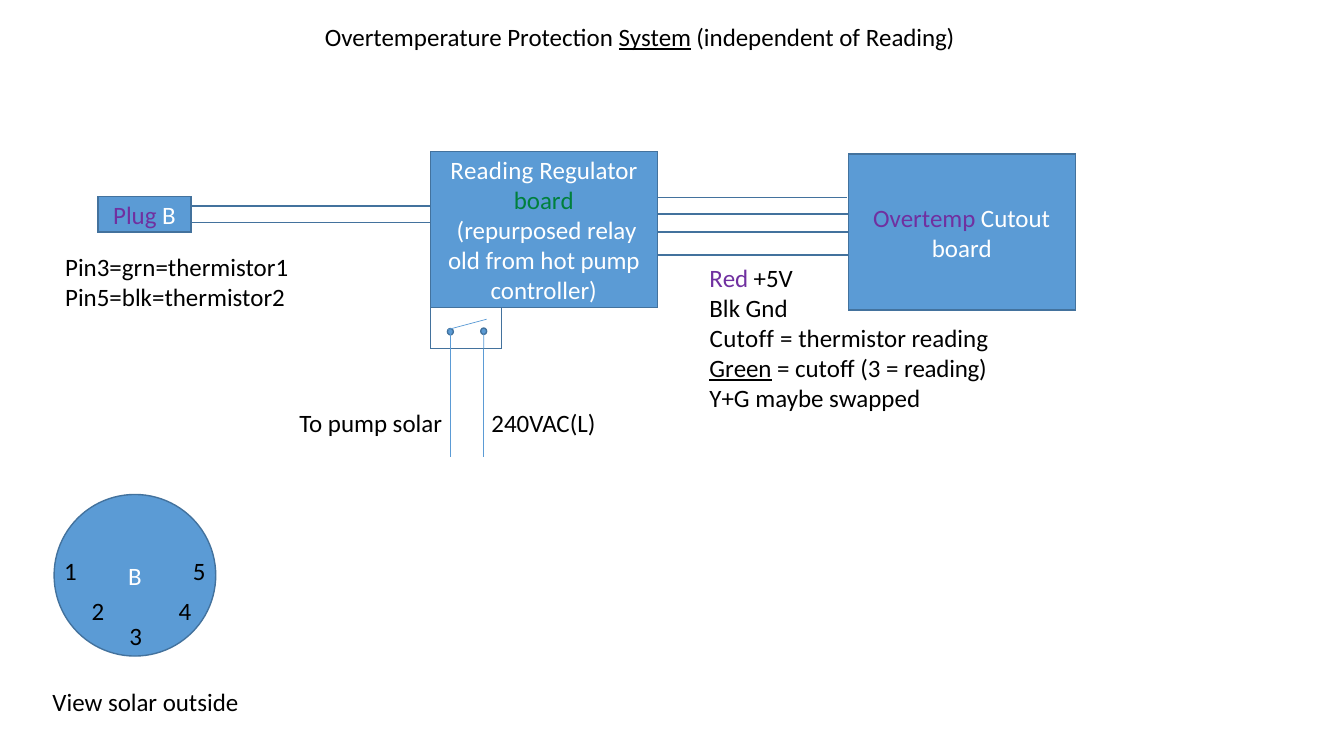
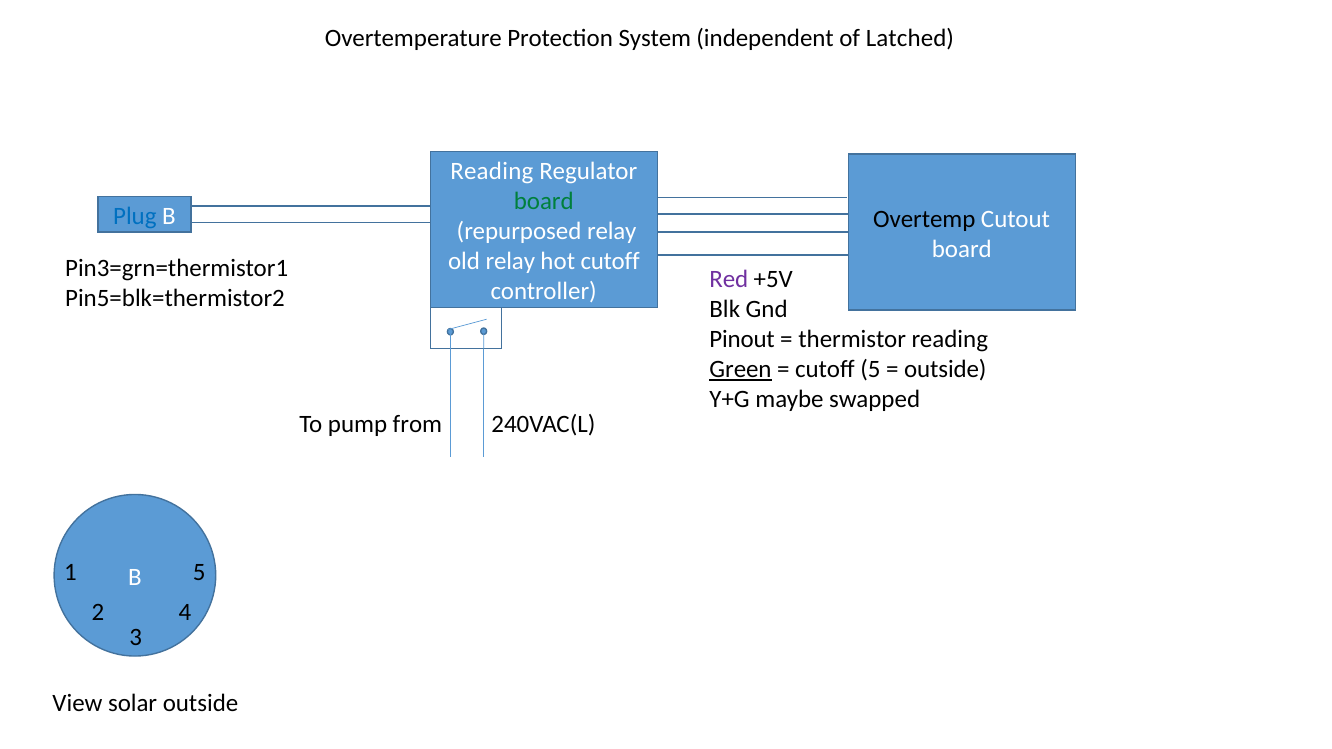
System underline: present -> none (655, 38)
of Reading: Reading -> Latched (910, 38)
Plug colour: purple -> blue (135, 216)
Overtemp colour: purple -> black (924, 219)
old from: from -> relay (510, 261)
hot pump: pump -> cutoff (610, 261)
Cutoff: Cutoff -> Pinout (742, 340)
cutoff 3: 3 -> 5 (870, 369)
reading: reading -> outside (945, 369)
pump solar: solar -> from (417, 425)
